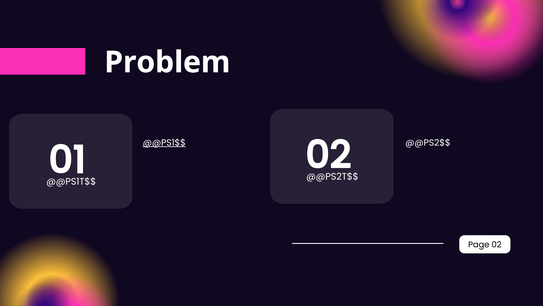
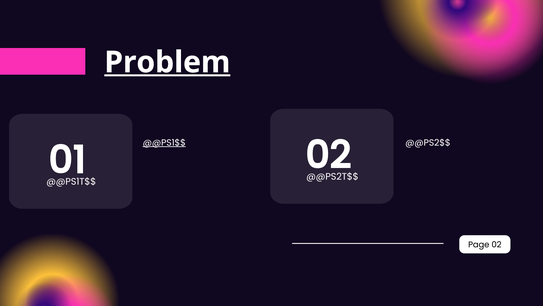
Problem underline: none -> present (167, 62)
